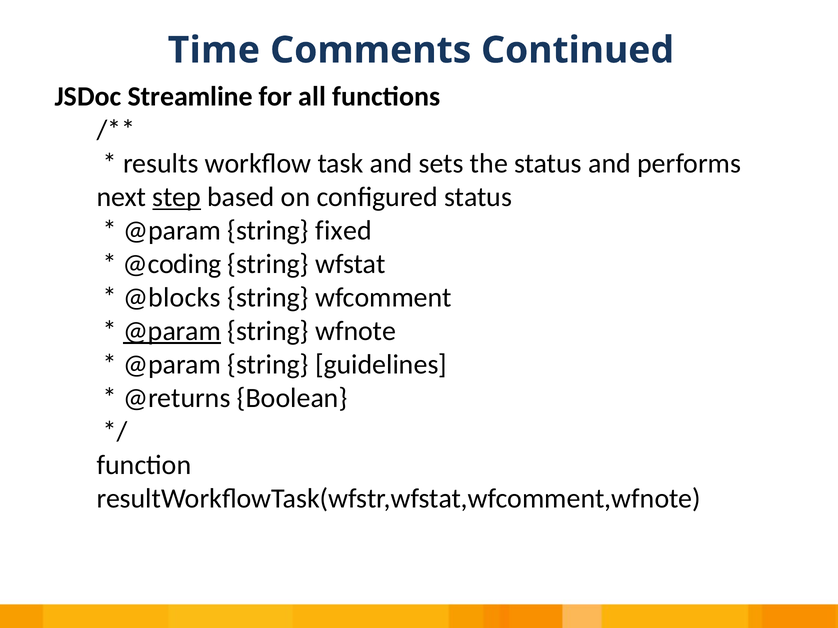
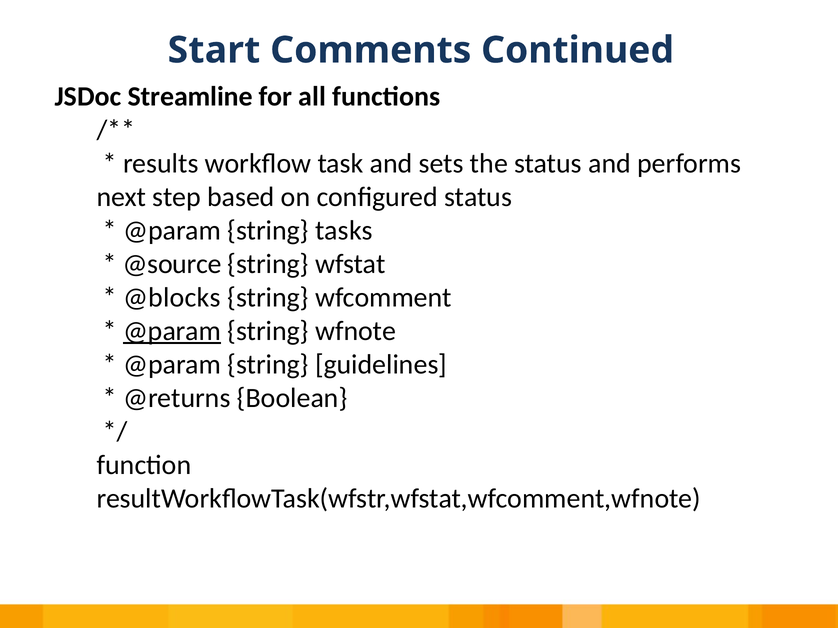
Time: Time -> Start (214, 50)
step underline: present -> none (177, 197)
fixed: fixed -> tasks (344, 231)
@coding: @coding -> @source (172, 264)
